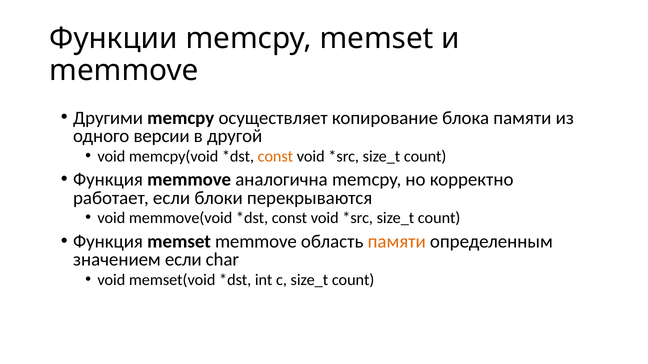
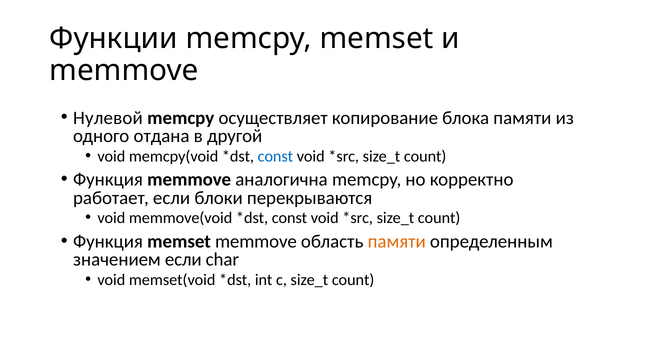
Другими: Другими -> Нулевой (108, 118)
версии: версии -> отдана (162, 136)
const colour: orange -> blue (275, 156)
